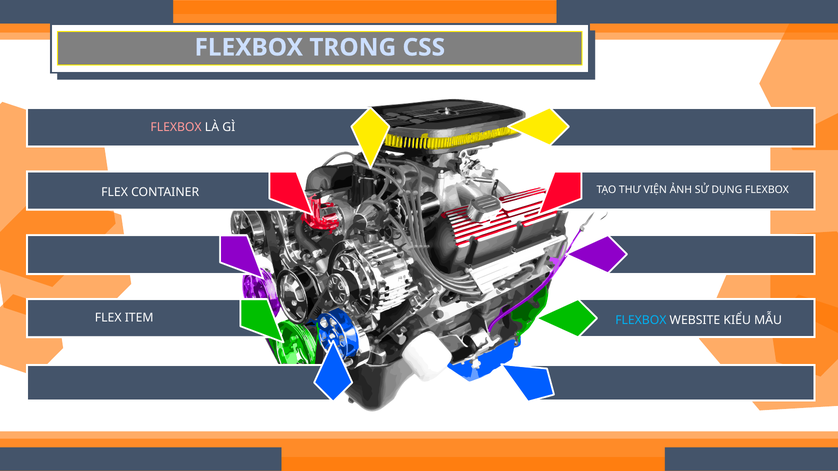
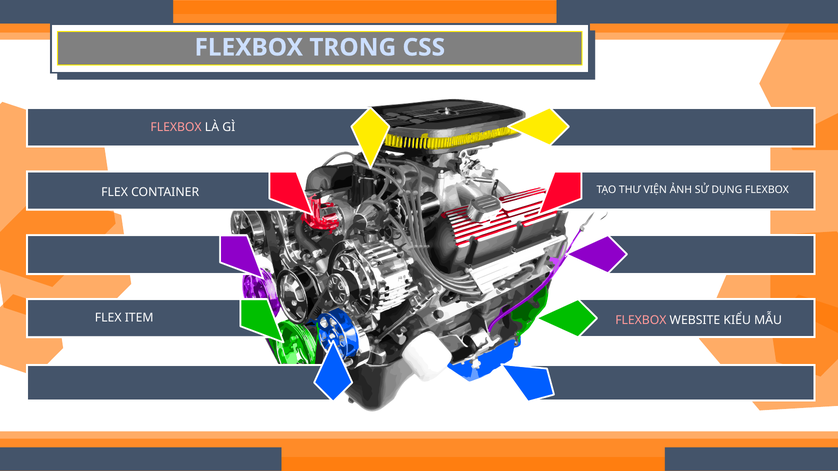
FLEXBOX colour: light blue -> pink (641, 321)
